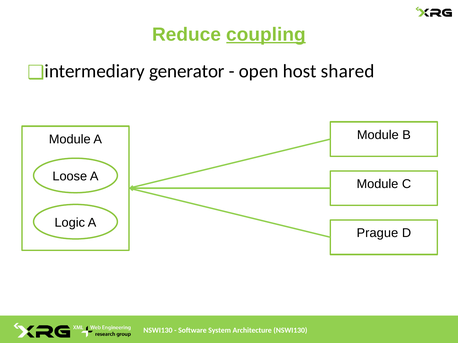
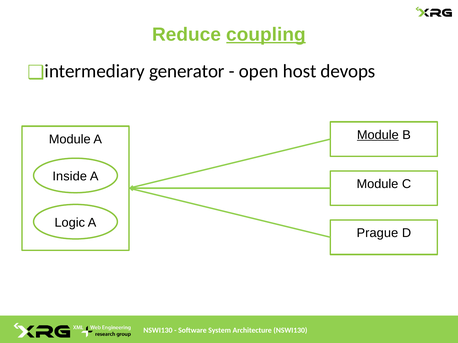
shared: shared -> devops (348, 71)
Module underline: none -> present (378, 135)
Loose: Loose -> Inside (70, 177)
